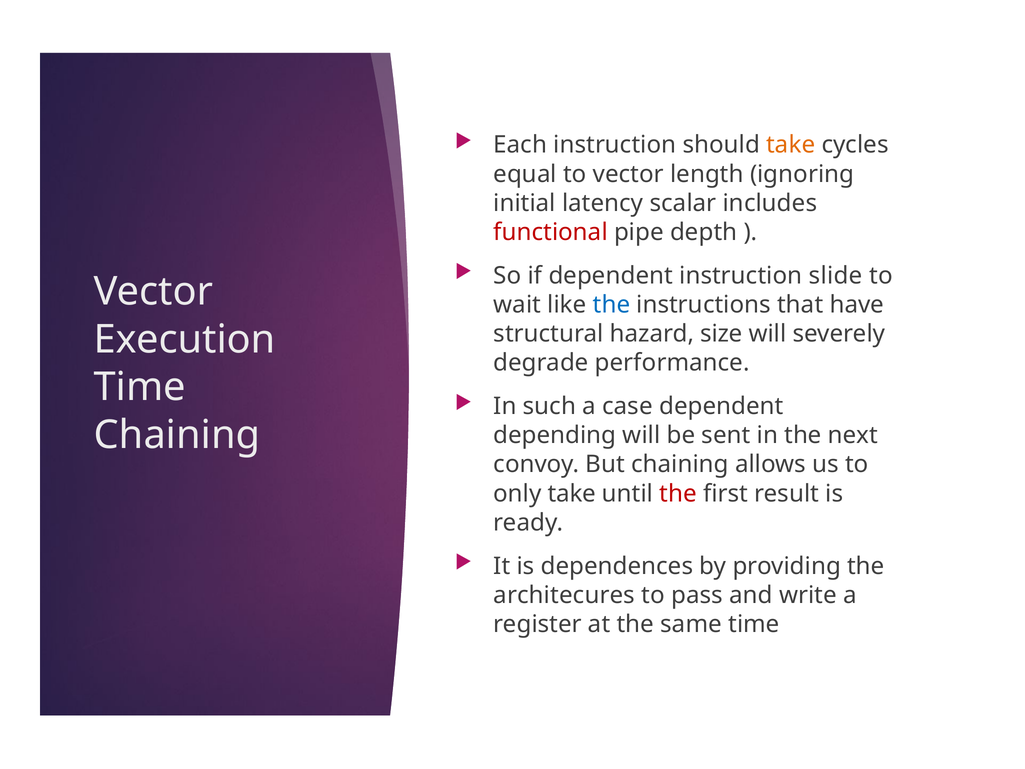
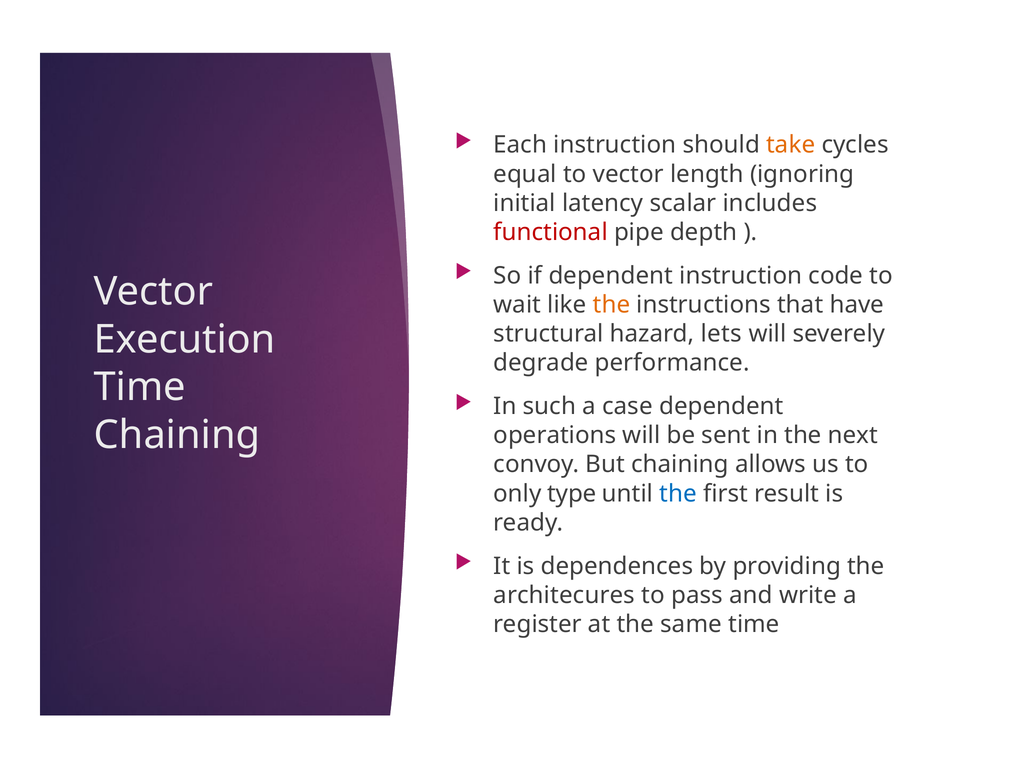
slide: slide -> code (836, 275)
the colour: blue -> orange (611, 305)
size: size -> lets (721, 334)
depending: depending -> operations (555, 435)
only take: take -> type (572, 493)
the colour: red -> blue (678, 493)
